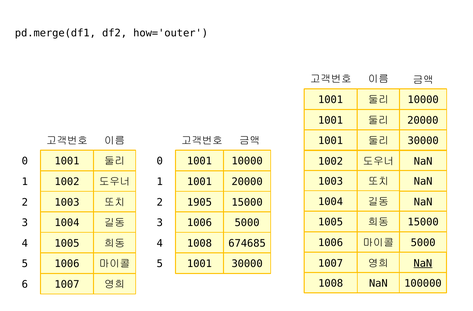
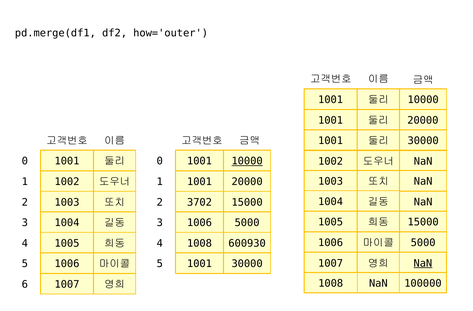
10000 underline: none -> present (247, 161)
1905: 1905 -> 3702 (199, 202)
674685: 674685 -> 600930 (247, 243)
